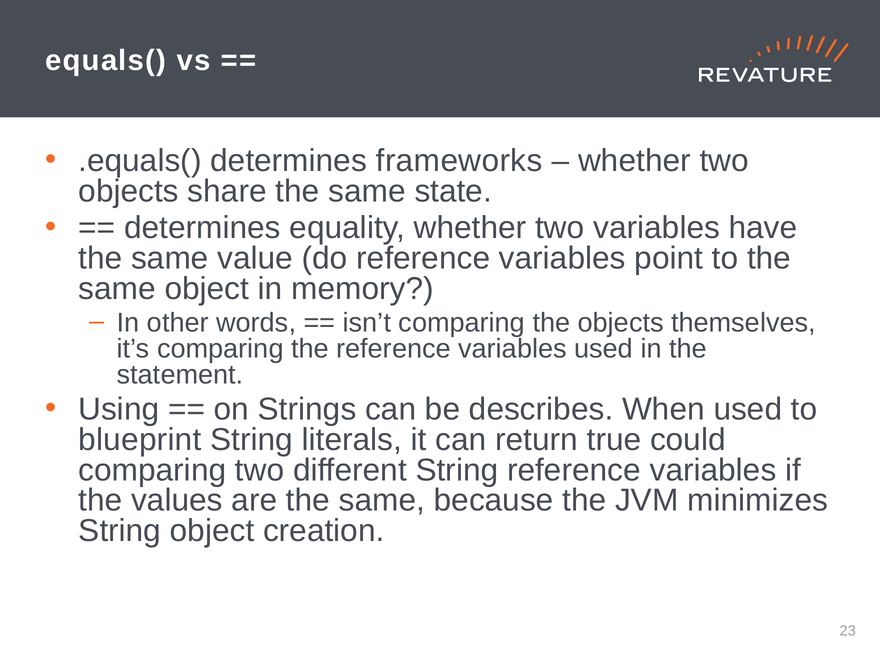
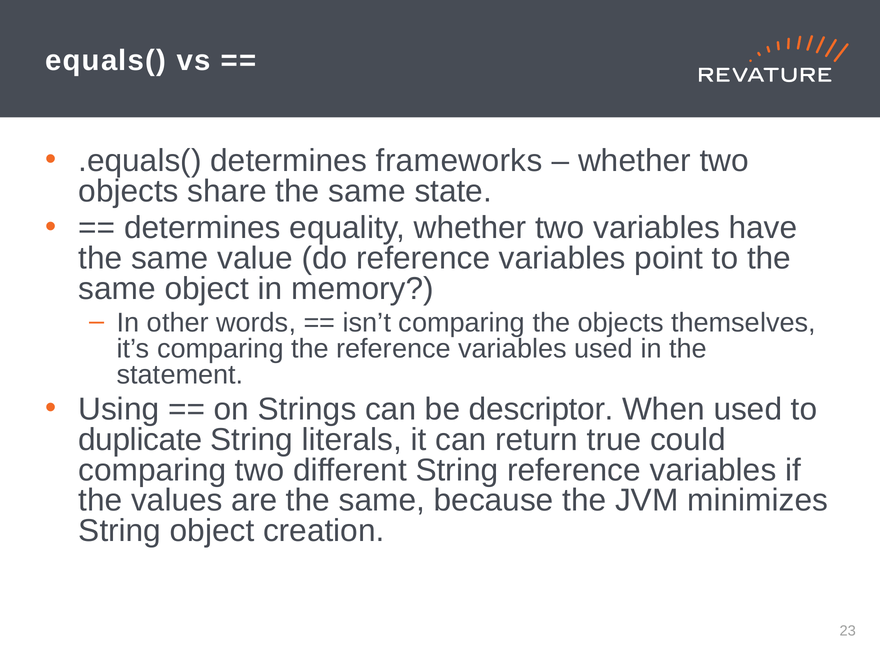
describes: describes -> descriptor (541, 409)
blueprint: blueprint -> duplicate (140, 440)
